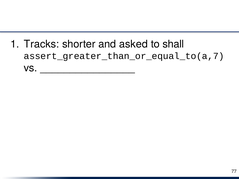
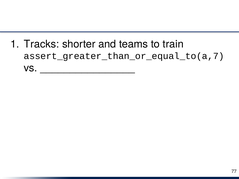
asked: asked -> teams (134, 44)
shall: shall -> train (173, 44)
